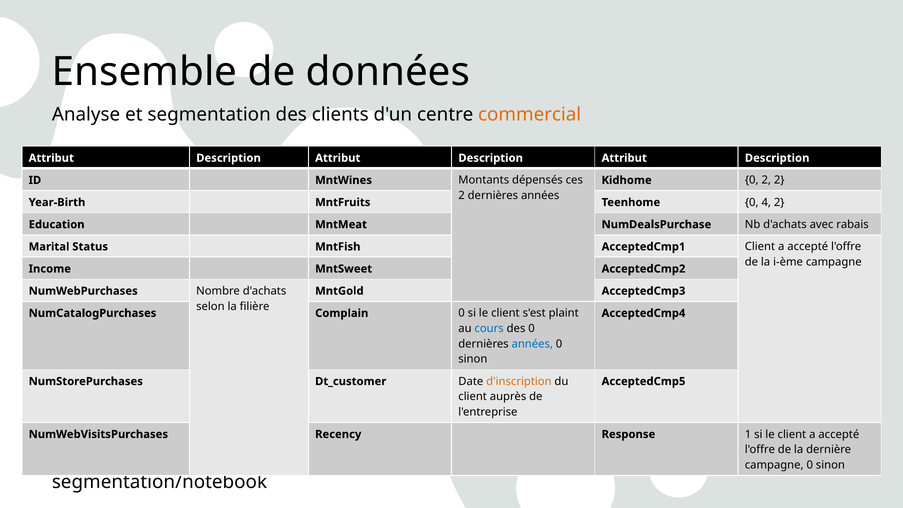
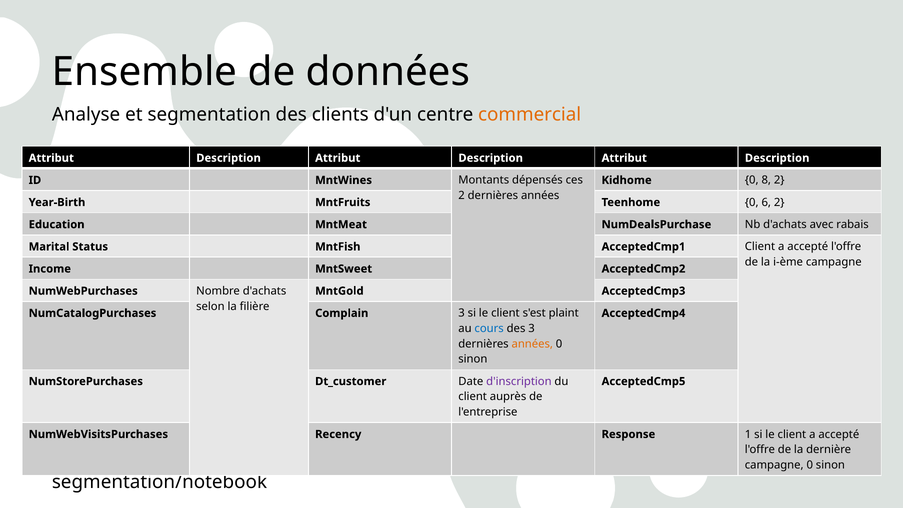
0 2: 2 -> 8 (766, 180)
4: 4 -> 6 (766, 202)
Complain 0: 0 -> 3 (462, 313)
des 0: 0 -> 3 (532, 328)
années colour: blue -> orange (532, 344)
d'inscription colour: orange -> purple (519, 381)
